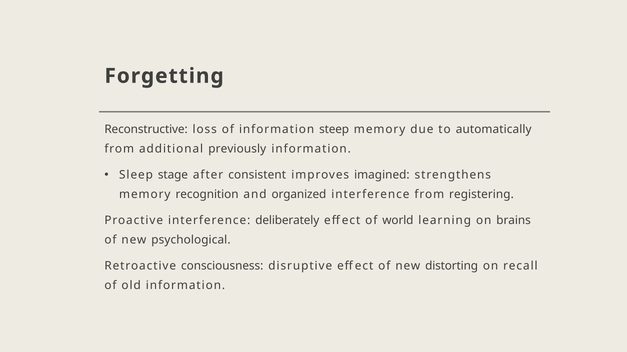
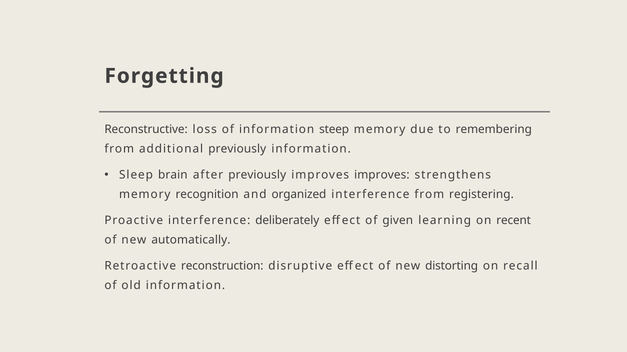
automatically: automatically -> remembering (494, 130)
stage: stage -> brain (173, 175)
after consistent: consistent -> previously (257, 175)
improves imagined: imagined -> improves (382, 175)
world: world -> given (398, 221)
brains: brains -> recent (514, 221)
psychological: psychological -> automatically (191, 240)
consciousness: consciousness -> reconstruction (222, 266)
